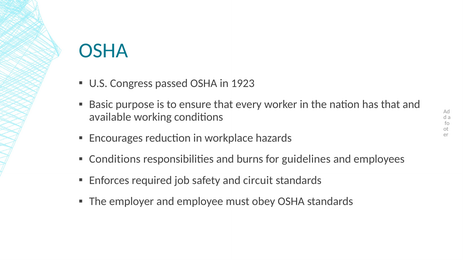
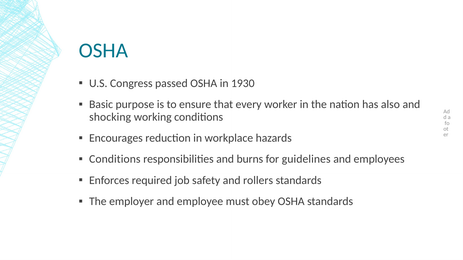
1923: 1923 -> 1930 (243, 83)
has that: that -> also (390, 105)
available: available -> shocking (110, 117)
circuit: circuit -> rollers (258, 181)
